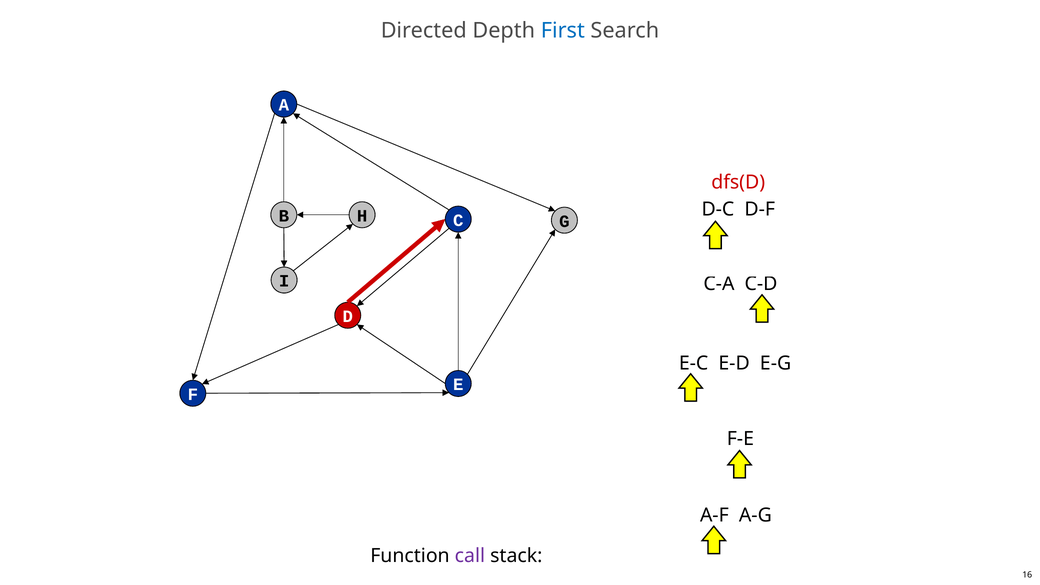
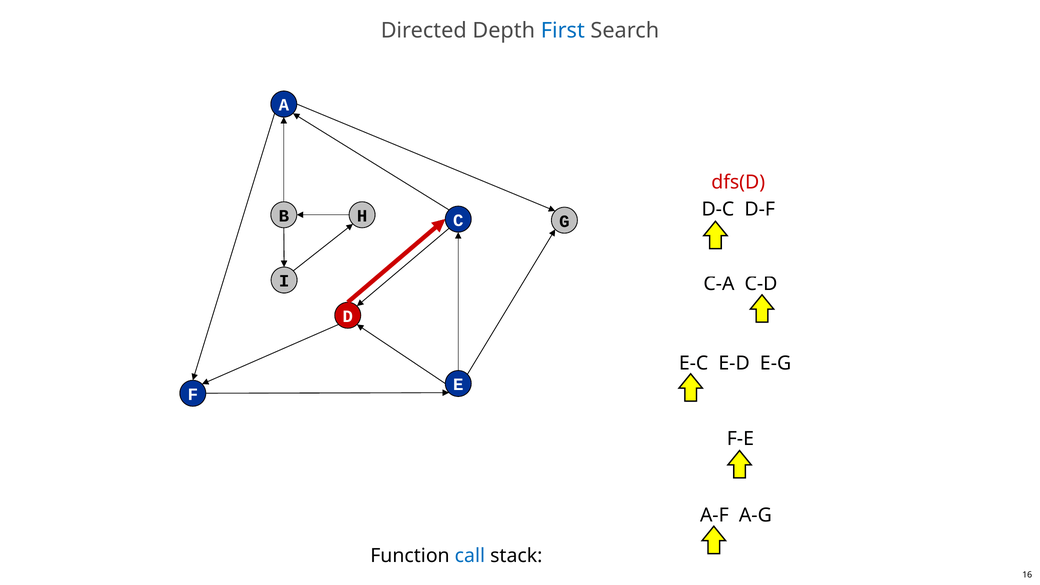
call colour: purple -> blue (470, 556)
